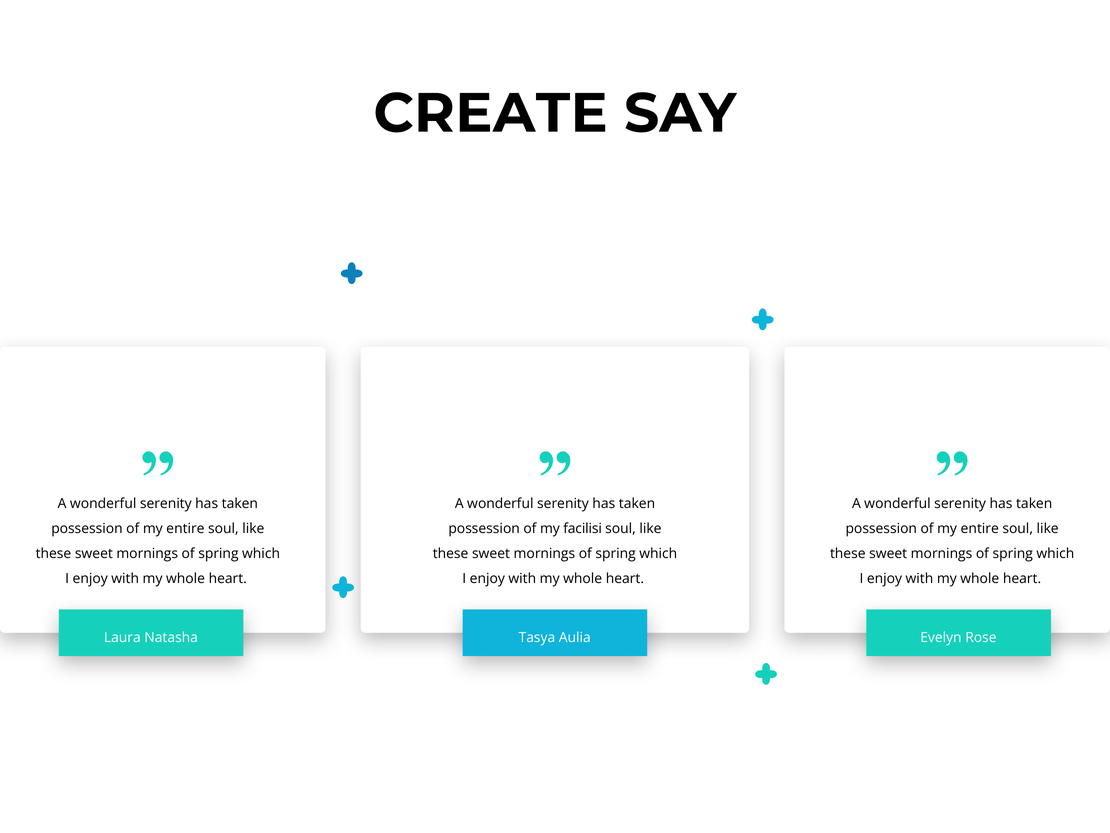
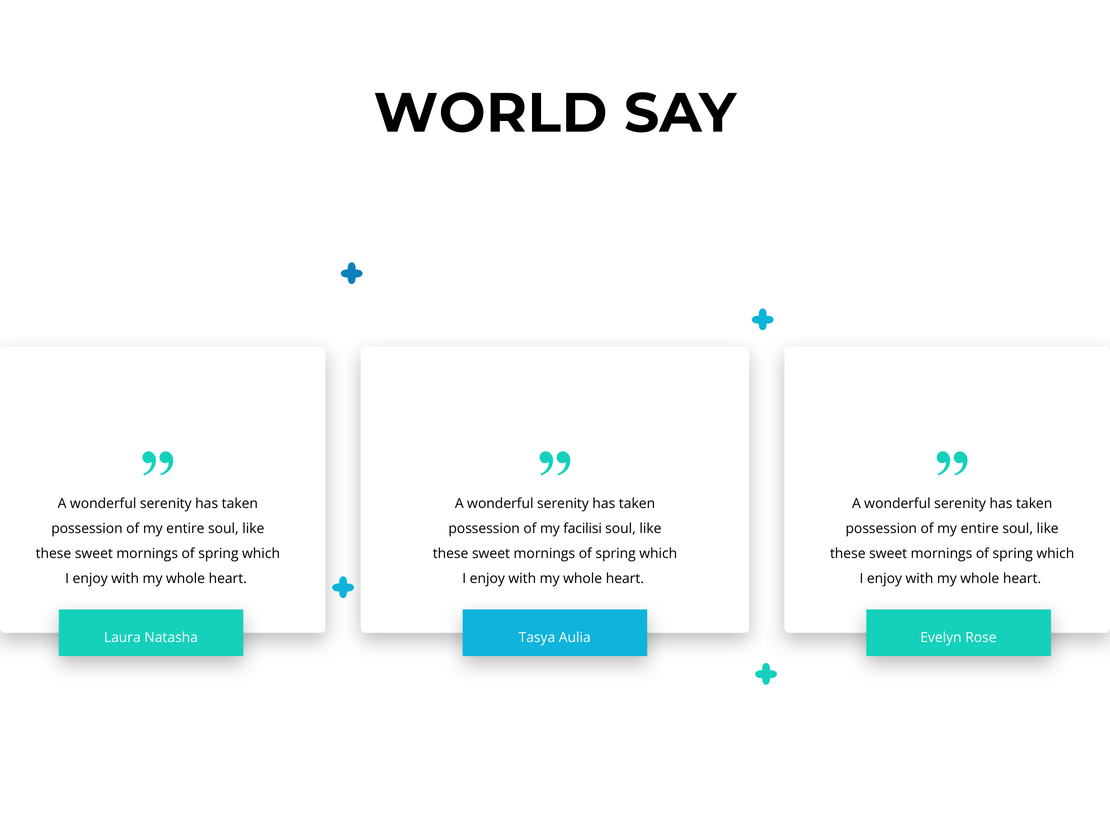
CREATE: CREATE -> WORLD (491, 113)
